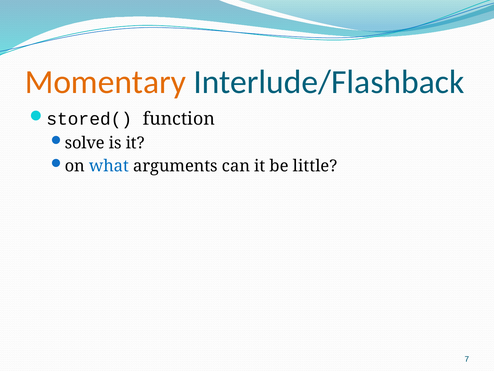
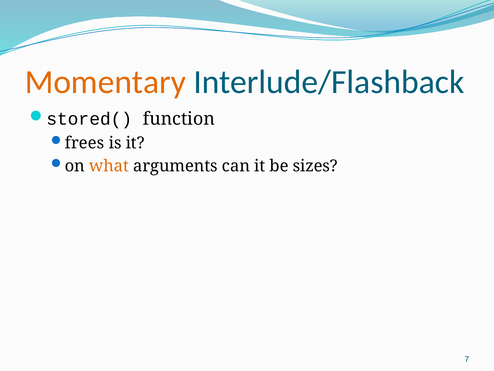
solve: solve -> frees (85, 143)
what colour: blue -> orange (109, 166)
little: little -> sizes (315, 166)
